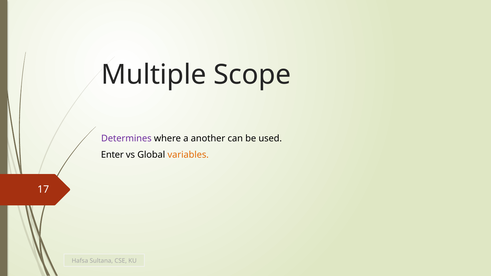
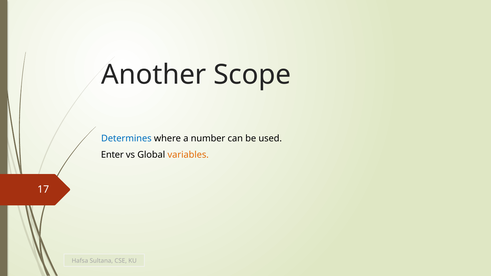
Multiple: Multiple -> Another (154, 75)
Determines colour: purple -> blue (126, 139)
another: another -> number (208, 139)
